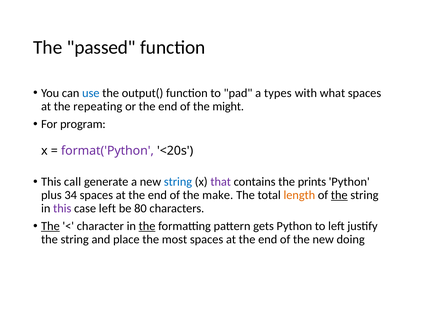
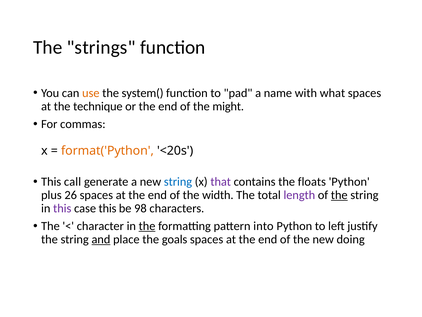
passed: passed -> strings (101, 47)
use colour: blue -> orange (91, 93)
output(: output( -> system( (143, 93)
types: types -> name (278, 93)
repeating: repeating -> technique (98, 106)
program: program -> commas (83, 124)
format('Python colour: purple -> orange (107, 150)
prints: prints -> floats (312, 181)
34: 34 -> 26 (71, 195)
make: make -> width (218, 195)
length colour: orange -> purple (299, 195)
case left: left -> this (108, 208)
80: 80 -> 98 (140, 208)
The underline: present -> none (50, 226)
gets: gets -> into (263, 226)
and underline: none -> present (101, 239)
most: most -> goals (175, 239)
